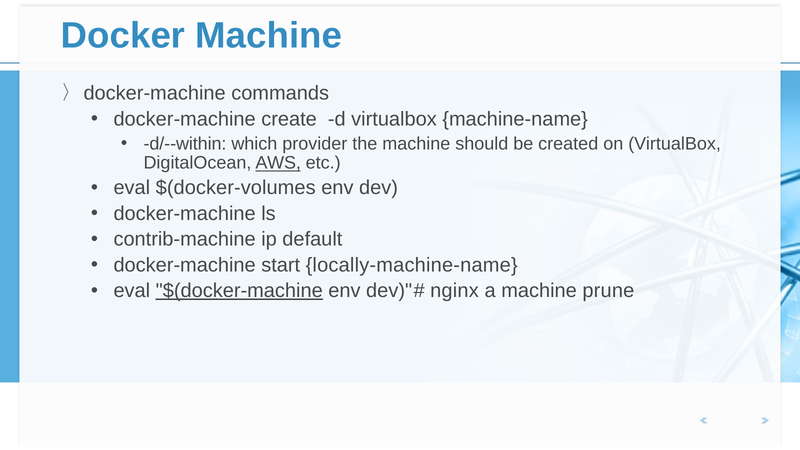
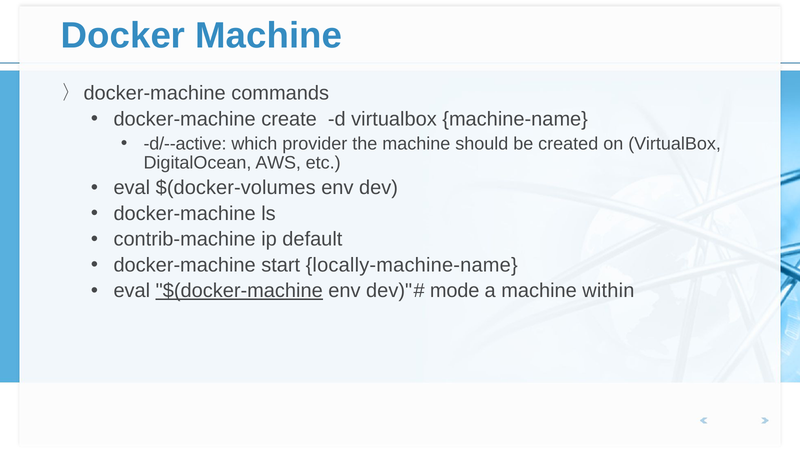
d/--within: d/--within -> d/--active (185, 144)
AWS underline: present -> none (278, 163)
nginx: nginx -> mode (455, 291)
prune: prune -> within (608, 291)
